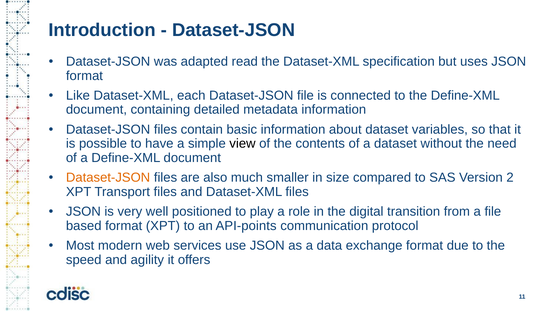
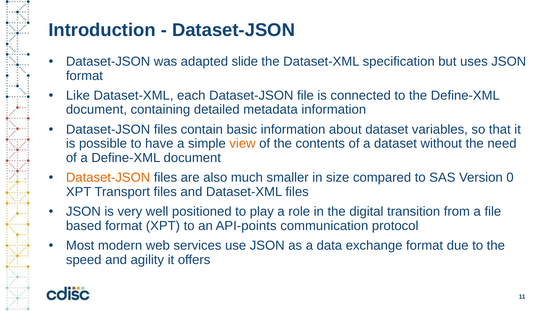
read: read -> slide (245, 62)
view colour: black -> orange (242, 144)
2: 2 -> 0 (510, 178)
